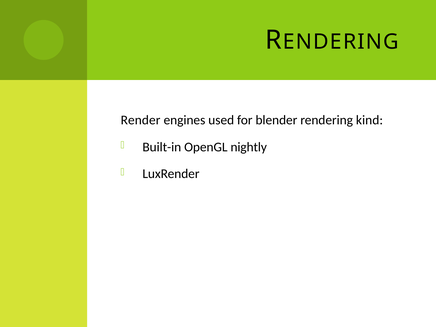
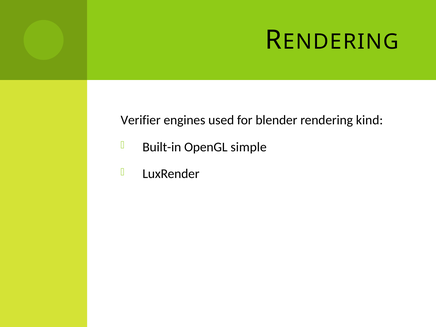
Render: Render -> Verifier (141, 120)
nightly: nightly -> simple (249, 147)
